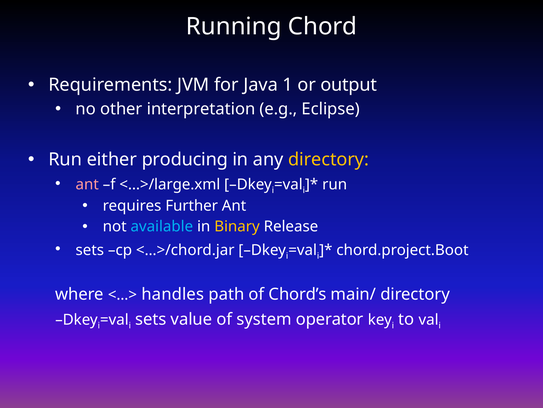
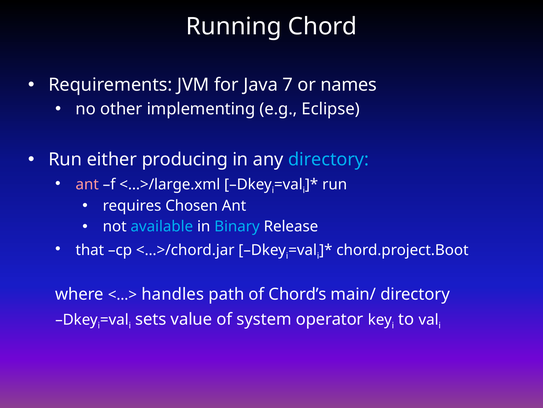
1: 1 -> 7 (288, 85)
output: output -> names (349, 85)
interpretation: interpretation -> implementing (201, 109)
directory colour: yellow -> light blue (329, 159)
Further: Further -> Chosen (192, 205)
Binary colour: yellow -> light blue (237, 226)
sets: sets -> that (90, 250)
